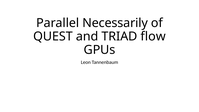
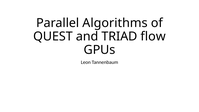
Necessarily: Necessarily -> Algorithms (115, 23)
